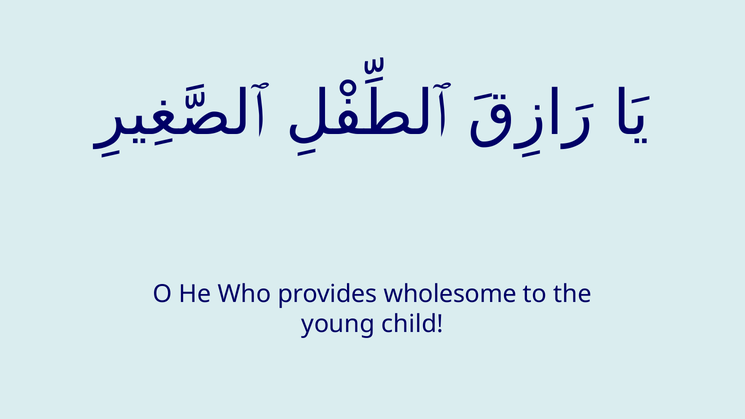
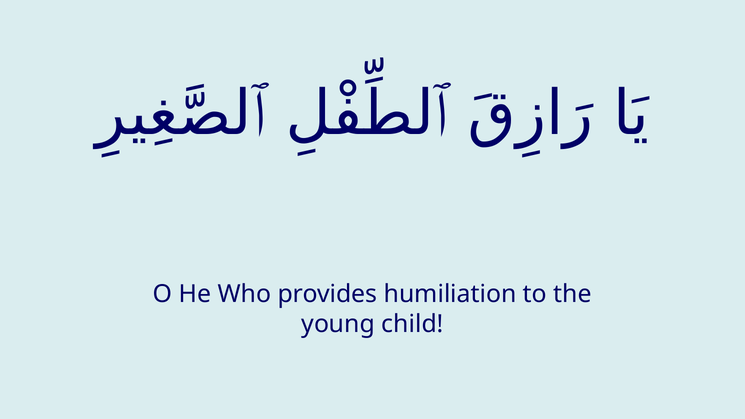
wholesome: wholesome -> humiliation (450, 294)
